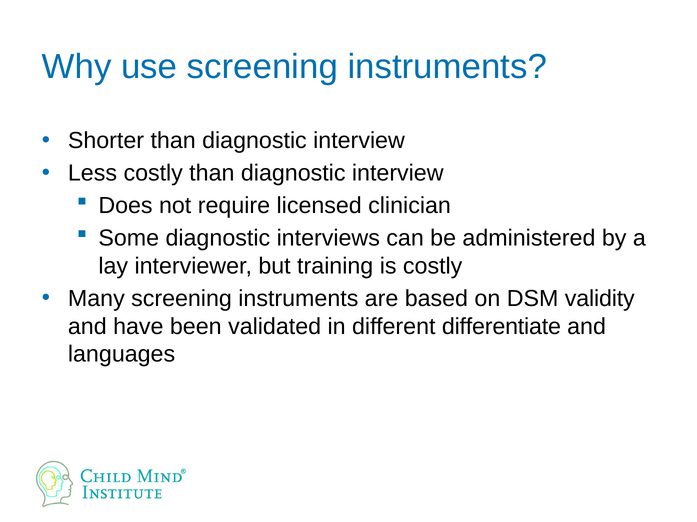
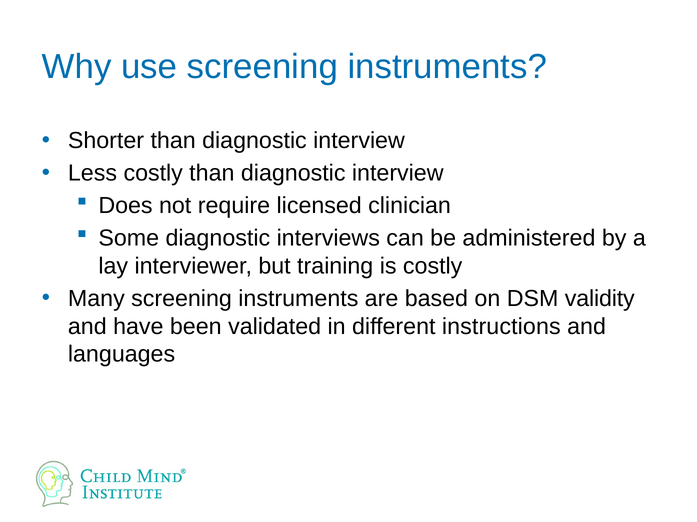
differentiate: differentiate -> instructions (501, 327)
